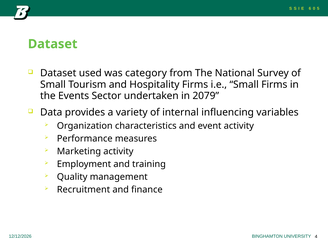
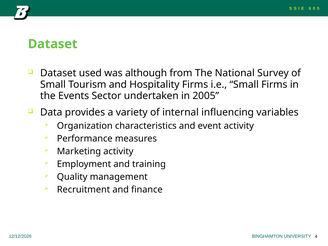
category: category -> although (146, 73)
2079: 2079 -> 2005 (206, 96)
